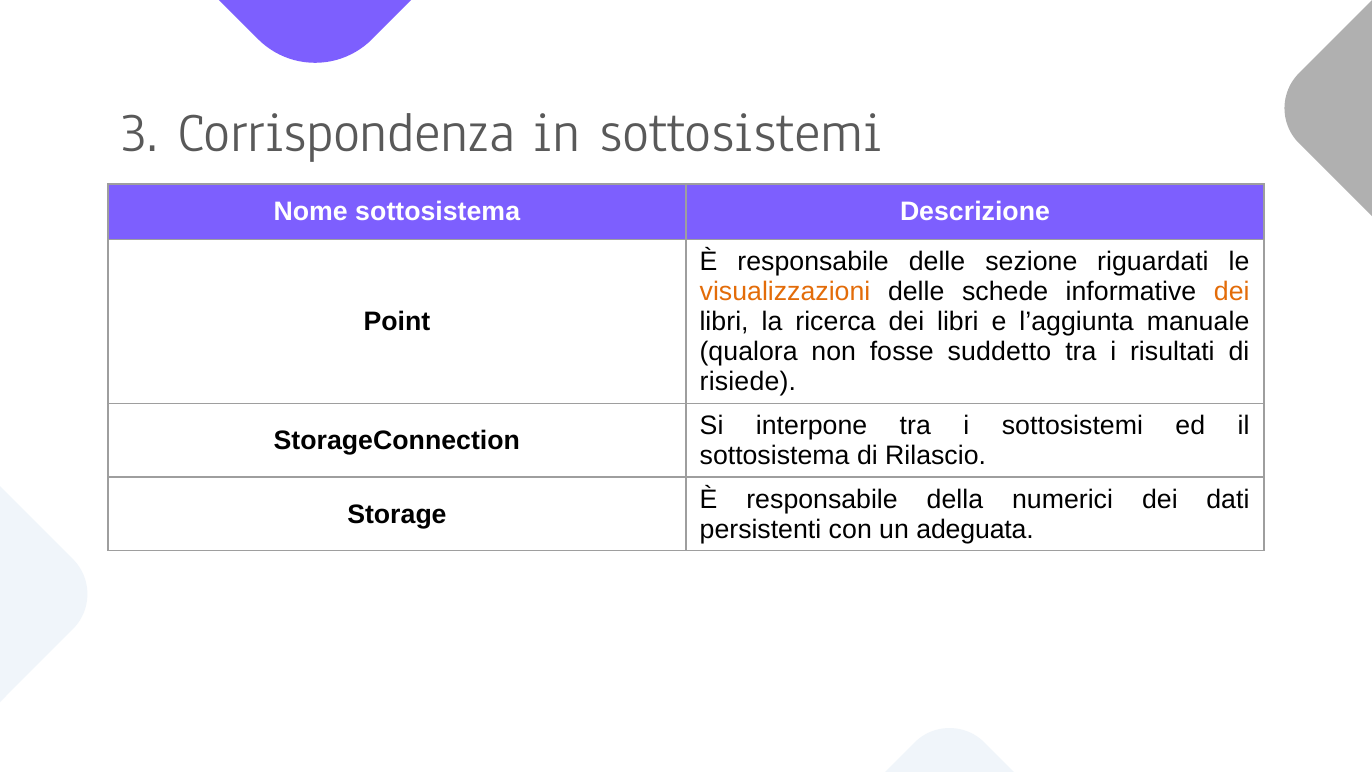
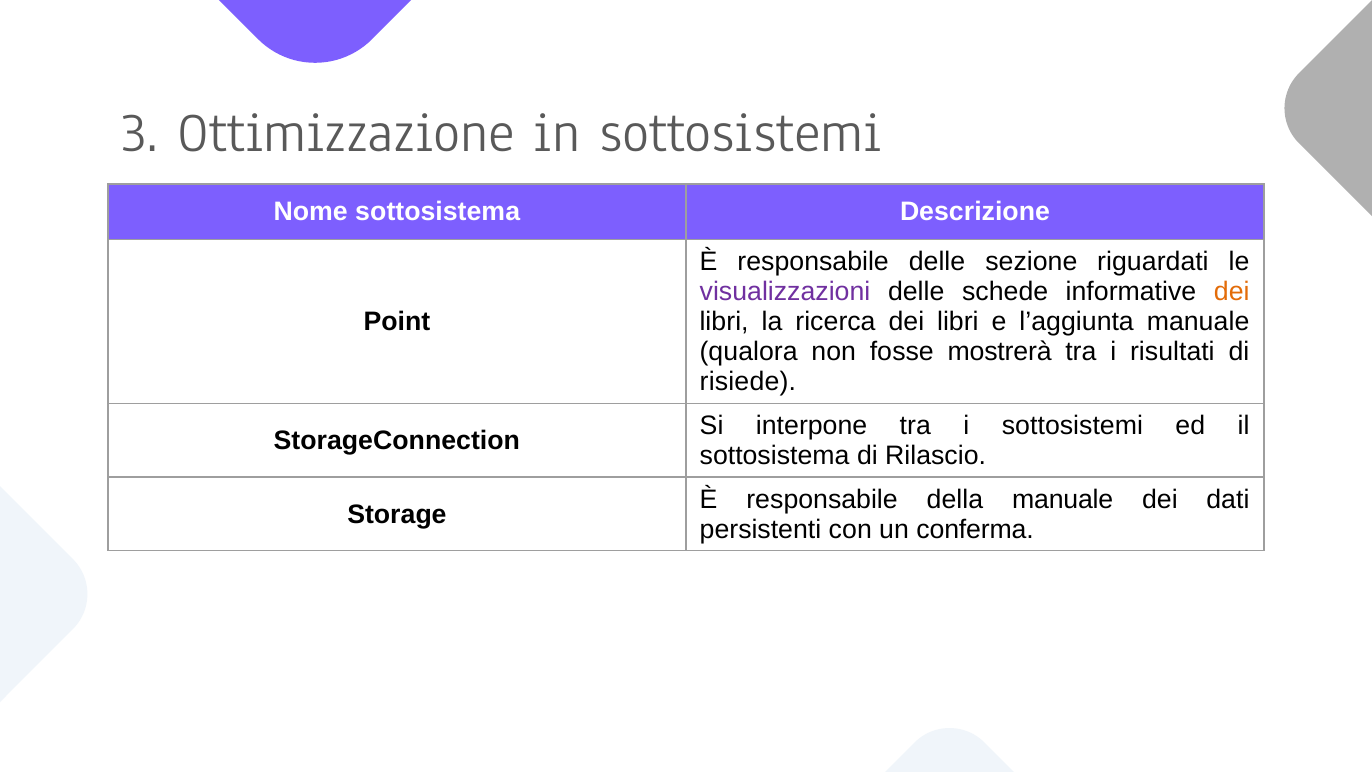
Corrispondenza: Corrispondenza -> Ottimizzazione (346, 133)
visualizzazioni colour: orange -> purple (785, 292)
suddetto: suddetto -> mostrerà (1000, 352)
della numerici: numerici -> manuale (1063, 499)
adeguata: adeguata -> conferma (975, 529)
